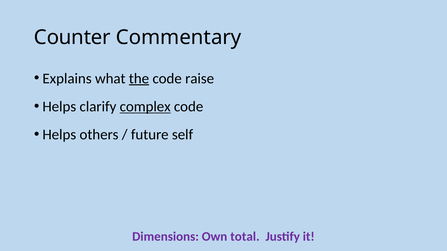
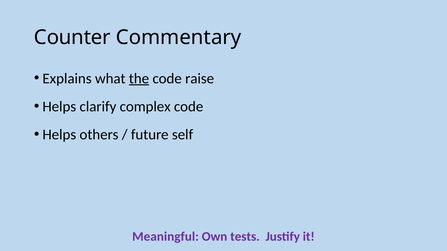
complex underline: present -> none (145, 107)
Dimensions: Dimensions -> Meaningful (165, 237)
total: total -> tests (245, 237)
